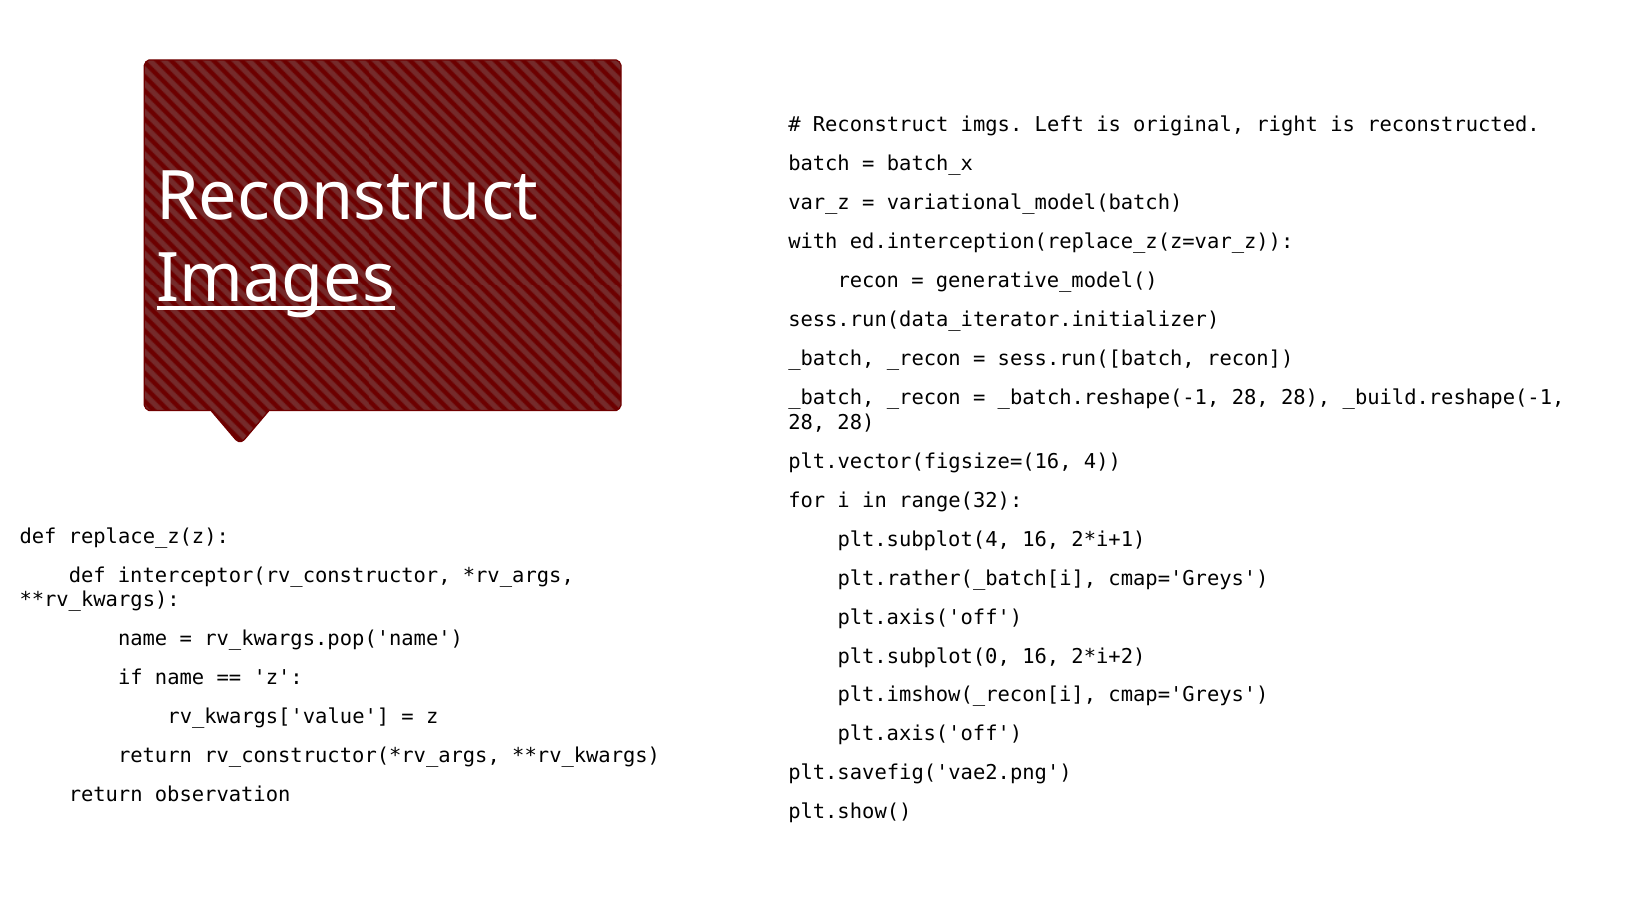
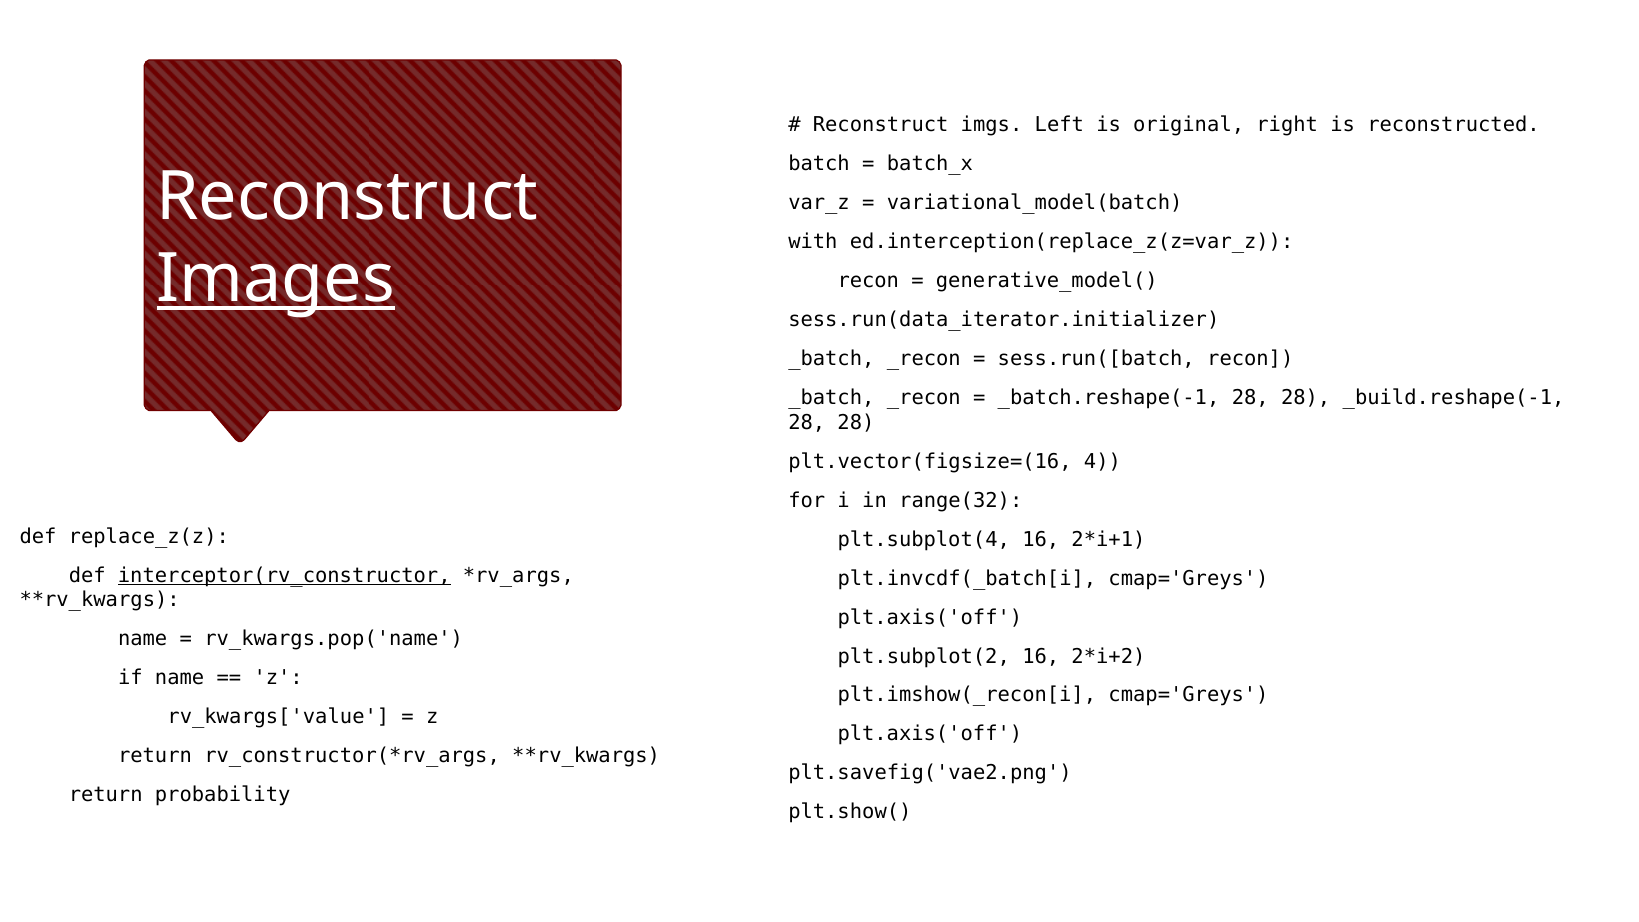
interceptor(rv_constructor underline: none -> present (284, 575)
plt.rather(_batch[i: plt.rather(_batch[i -> plt.invcdf(_batch[i (967, 578)
plt.subplot(0: plt.subplot(0 -> plt.subplot(2 (924, 656)
observation: observation -> probability (223, 795)
